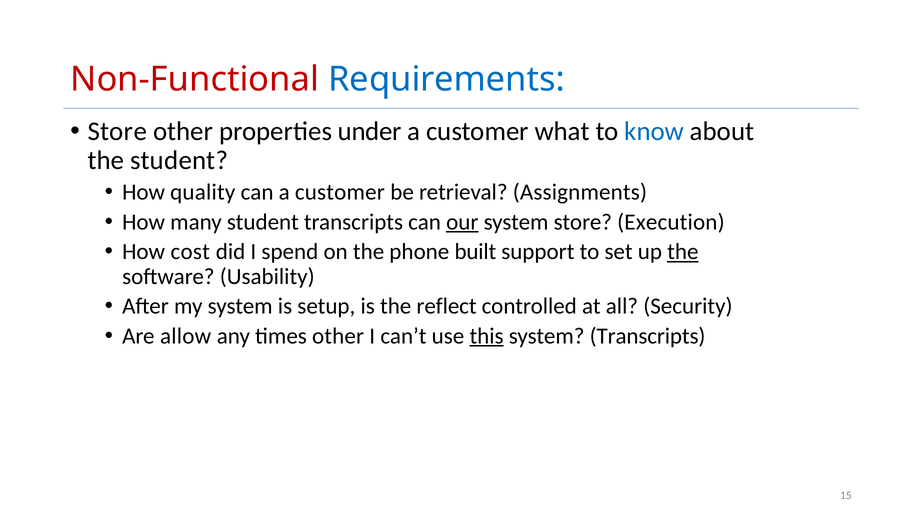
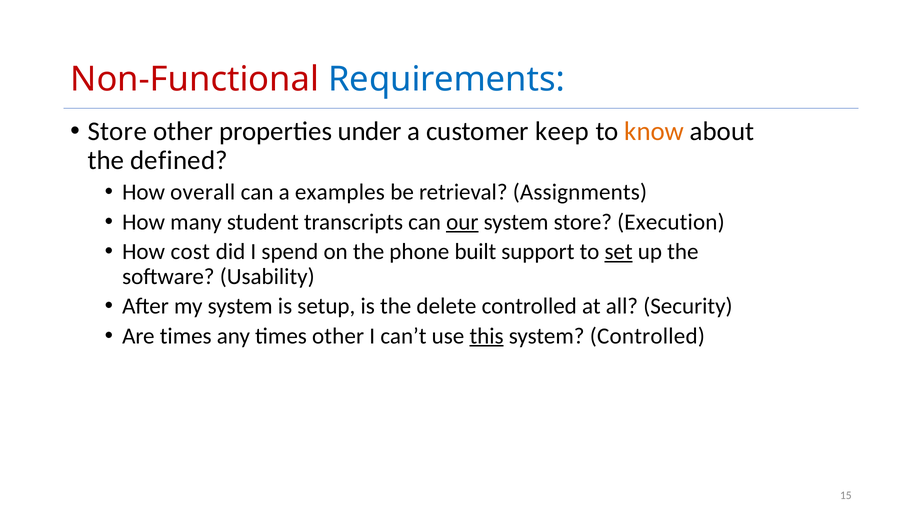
what: what -> keep (562, 131)
know colour: blue -> orange (654, 131)
the student: student -> defined (179, 160)
quality: quality -> overall (203, 192)
can a customer: customer -> examples (340, 192)
set underline: none -> present (619, 251)
the underline: present -> none (683, 251)
reflect: reflect -> delete (446, 306)
Are allow: allow -> times (186, 336)
system Transcripts: Transcripts -> Controlled (647, 336)
